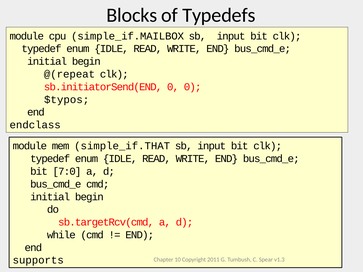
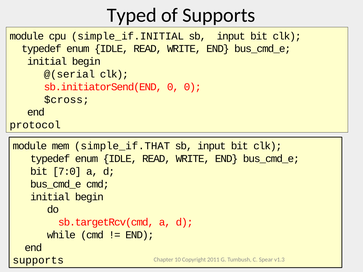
Blocks: Blocks -> Typed (132, 15)
of Typedefs: Typedefs -> Supports (219, 15)
simple_if.MAILBOX: simple_if.MAILBOX -> simple_if.INITIAL (128, 36)
@(repeat: @(repeat -> @(serial (69, 74)
$typos: $typos -> $cross (67, 100)
endclass: endclass -> protocol (35, 125)
